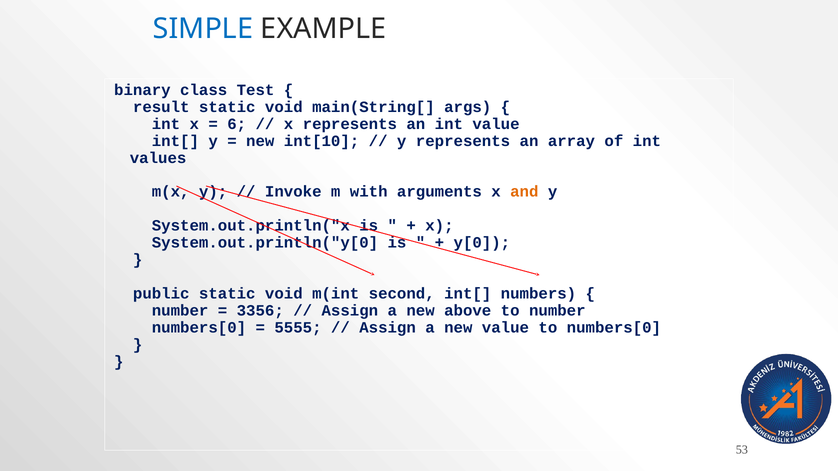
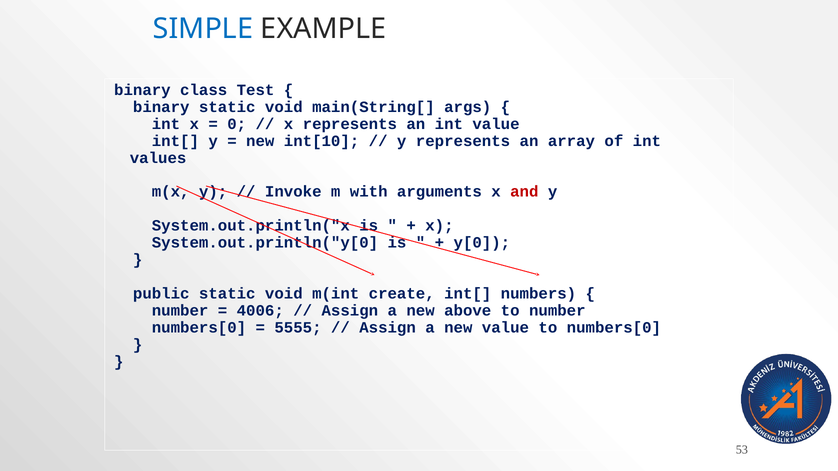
result: result -> binary (161, 107)
6: 6 -> 0 (237, 124)
and colour: orange -> red (524, 192)
second: second -> create (402, 294)
3356: 3356 -> 4006 (260, 311)
